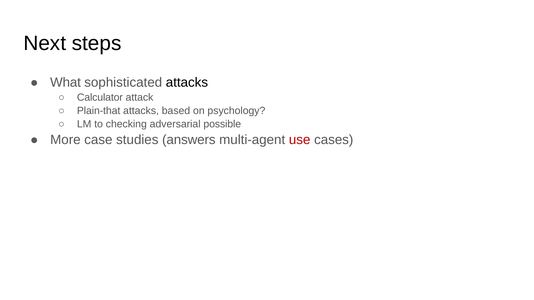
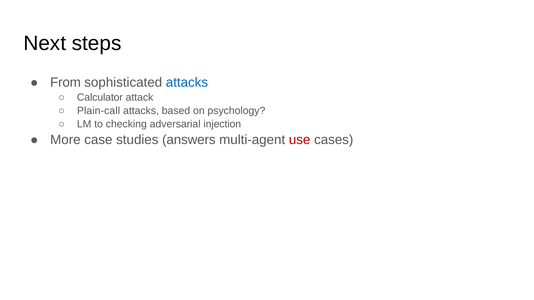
What: What -> From (65, 83)
attacks colour: black -> blue (187, 83)
Plain-that: Plain-that -> Plain-call (99, 111)
possible: possible -> injection (222, 124)
